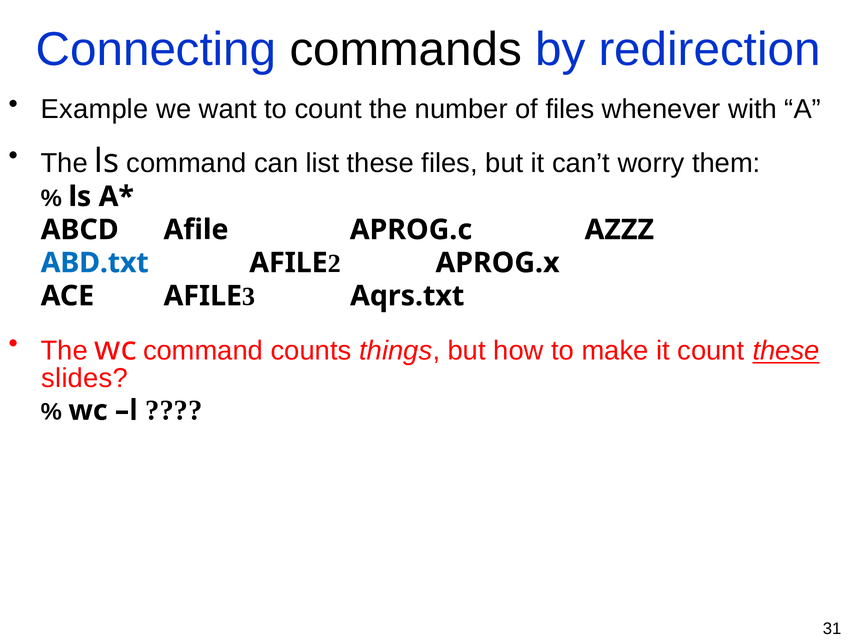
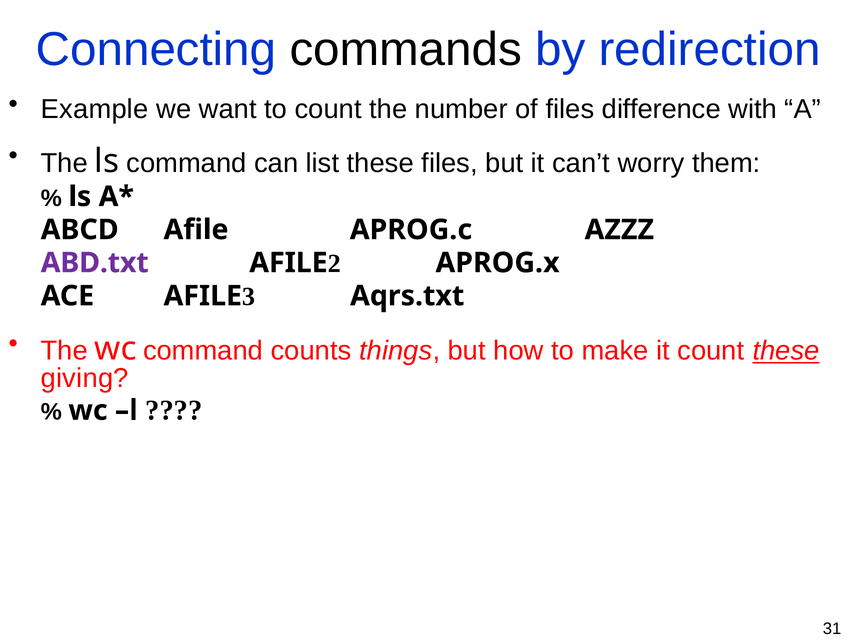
whenever: whenever -> difference (661, 109)
ABD.txt colour: blue -> purple (95, 263)
slides: slides -> giving (85, 378)
